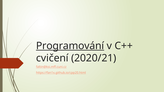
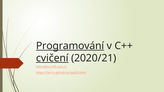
cvičení underline: none -> present (52, 58)
